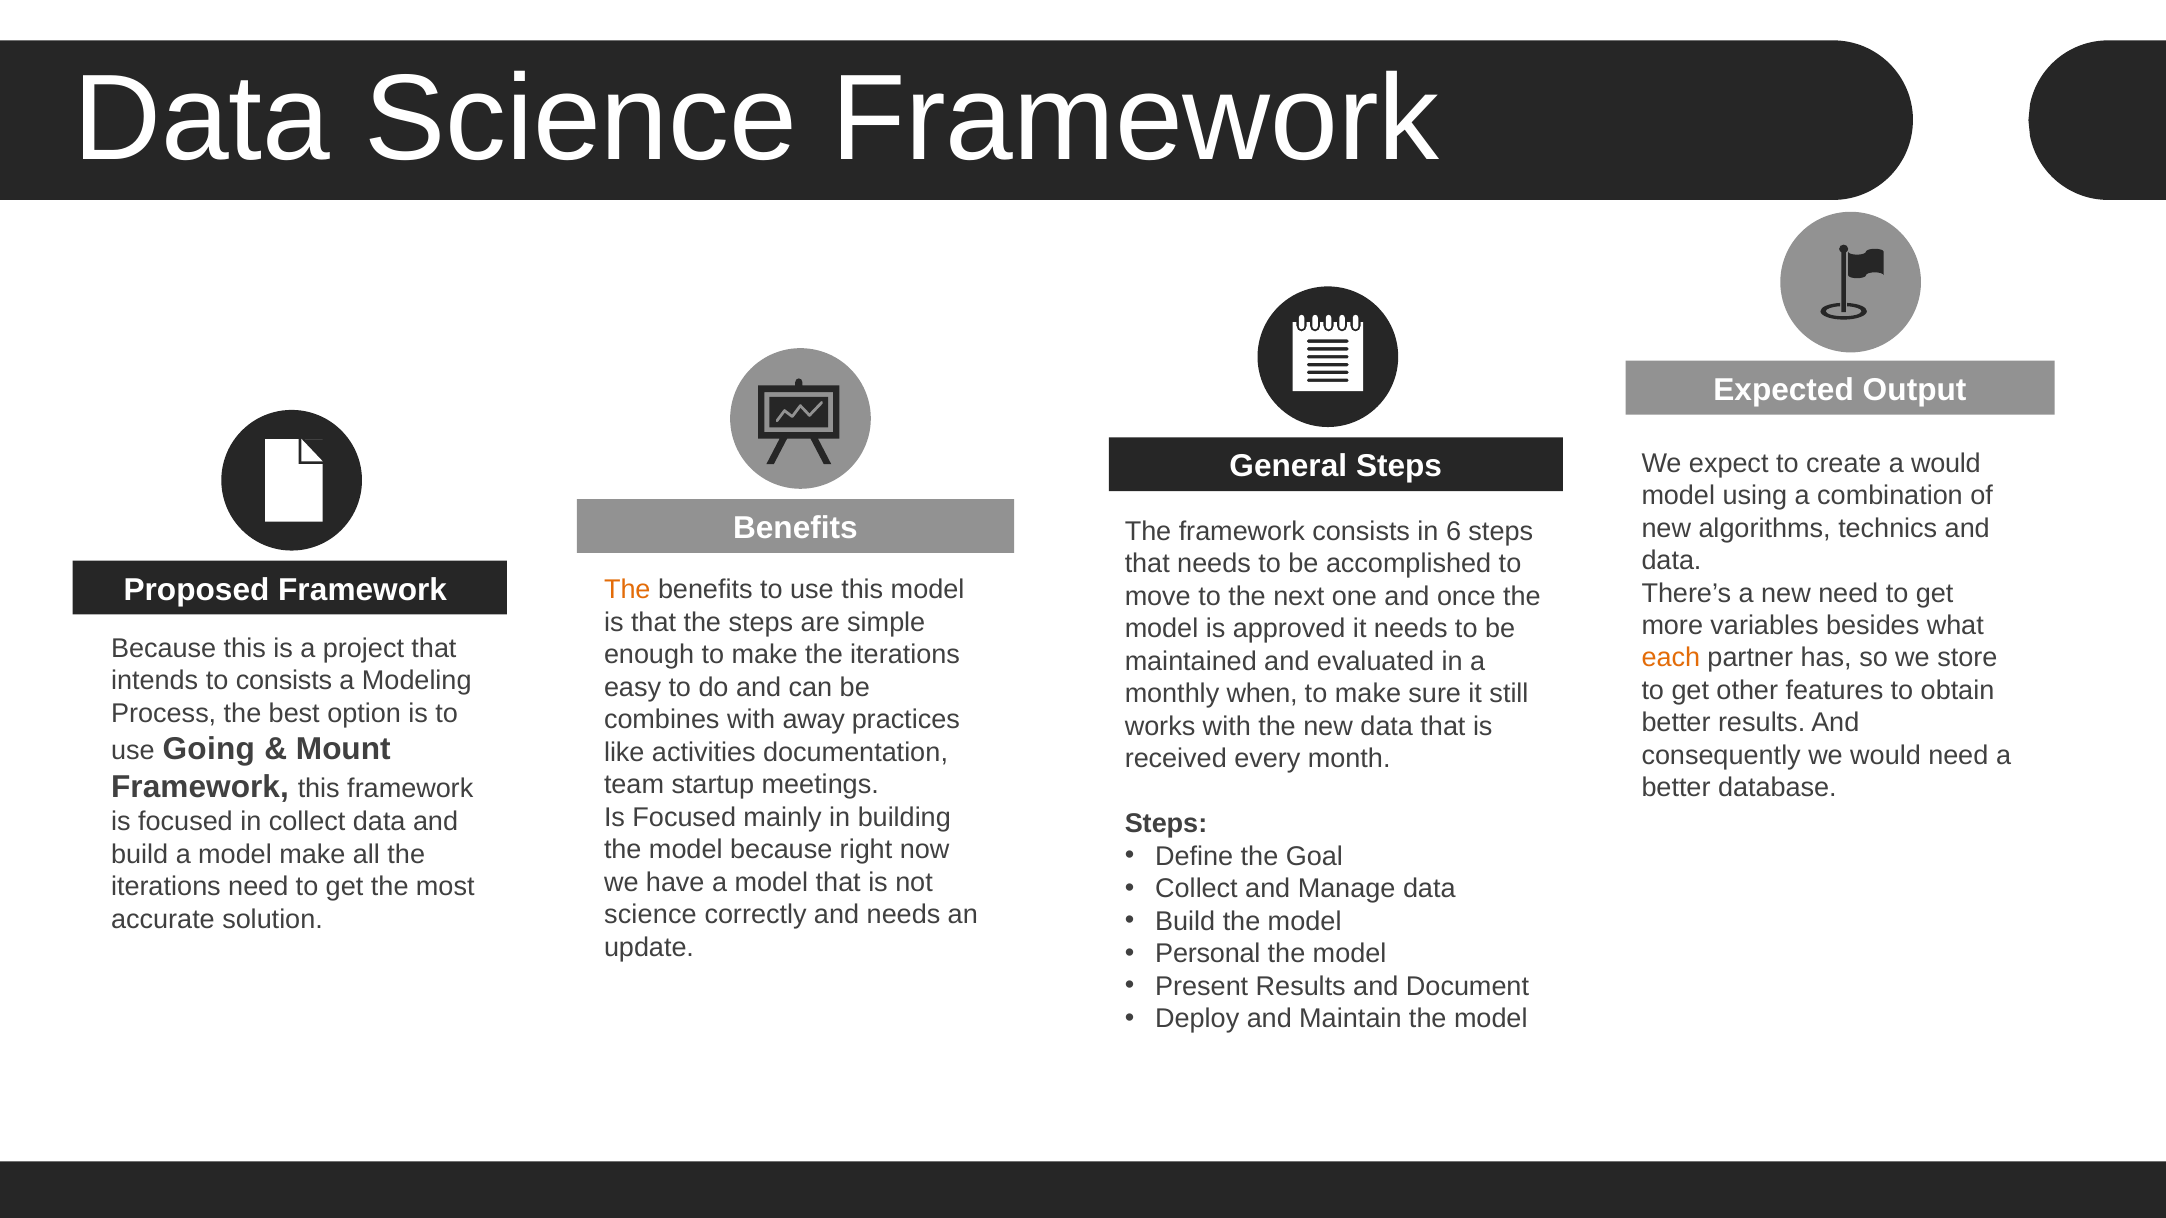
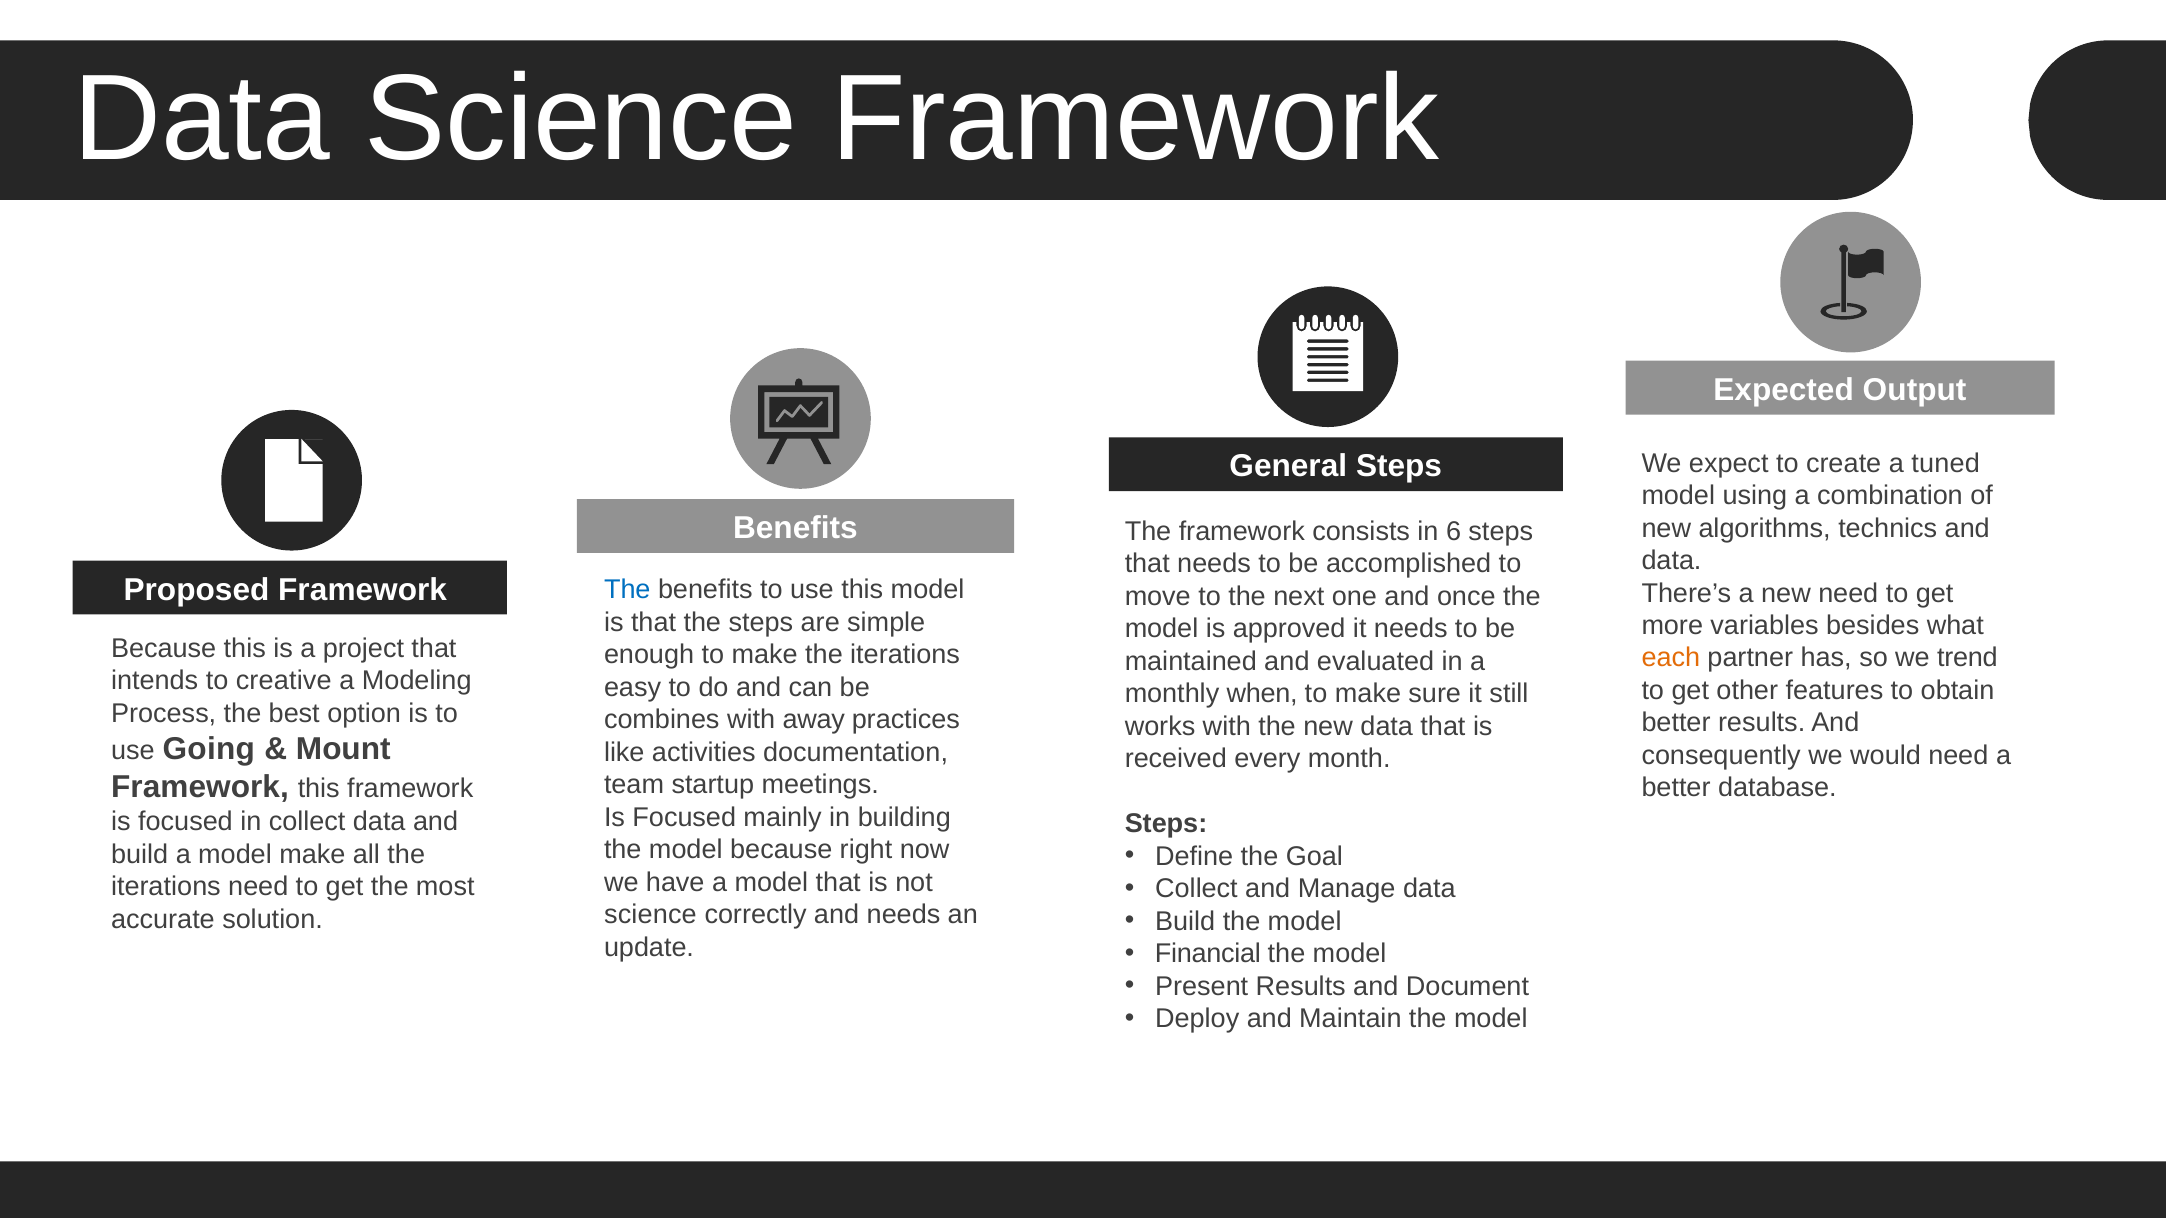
a would: would -> tuned (1946, 463)
The colour: orange -> blue (627, 590)
store: store -> trend (1967, 658)
to consists: consists -> creative (284, 681)
Personal: Personal -> Financial (1208, 954)
